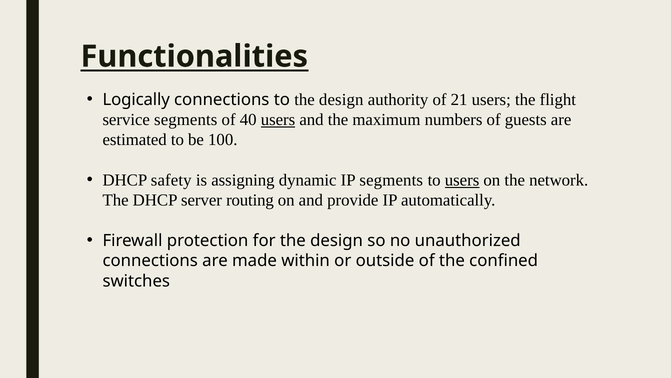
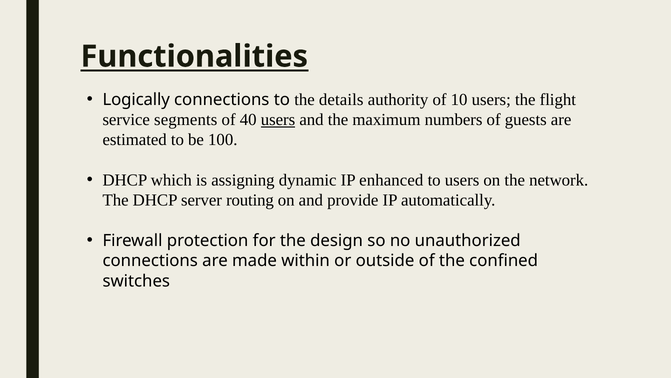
to the design: design -> details (341, 99)
21: 21 -> 10 (459, 99)
safety: safety -> which (171, 180)
IP segments: segments -> enhanced (391, 180)
users underline: present -> none (462, 180)
